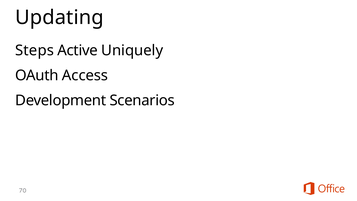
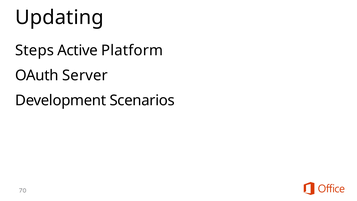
Uniquely: Uniquely -> Platform (132, 50)
Access: Access -> Server (85, 75)
